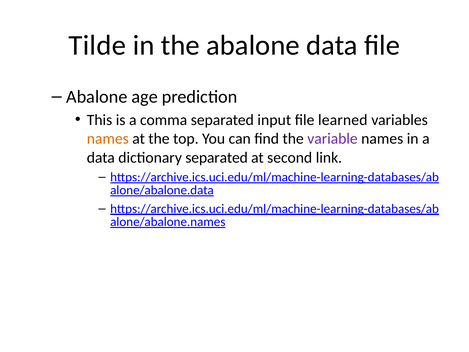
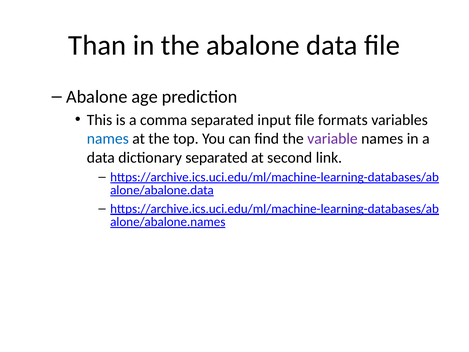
Tilde: Tilde -> Than (97, 45)
learned: learned -> formats (343, 120)
names colour: orange -> blue (108, 139)
